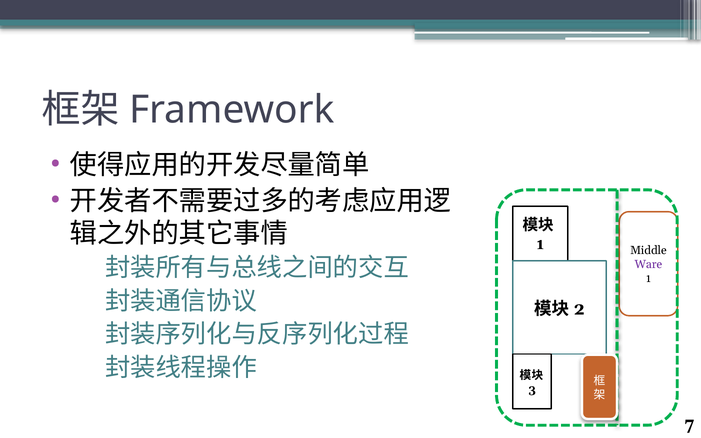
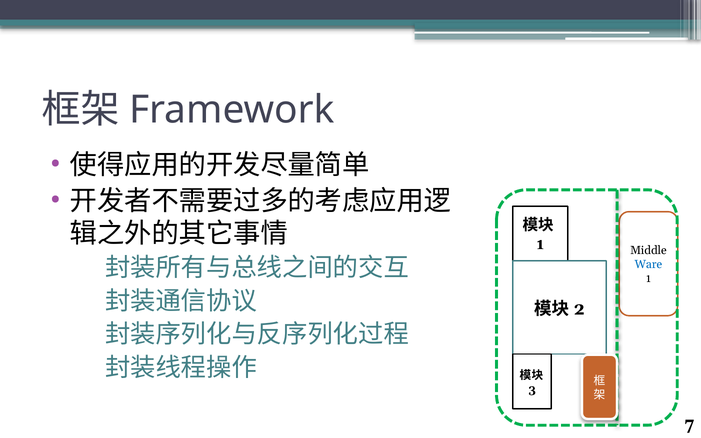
Ware colour: purple -> blue (648, 265)
